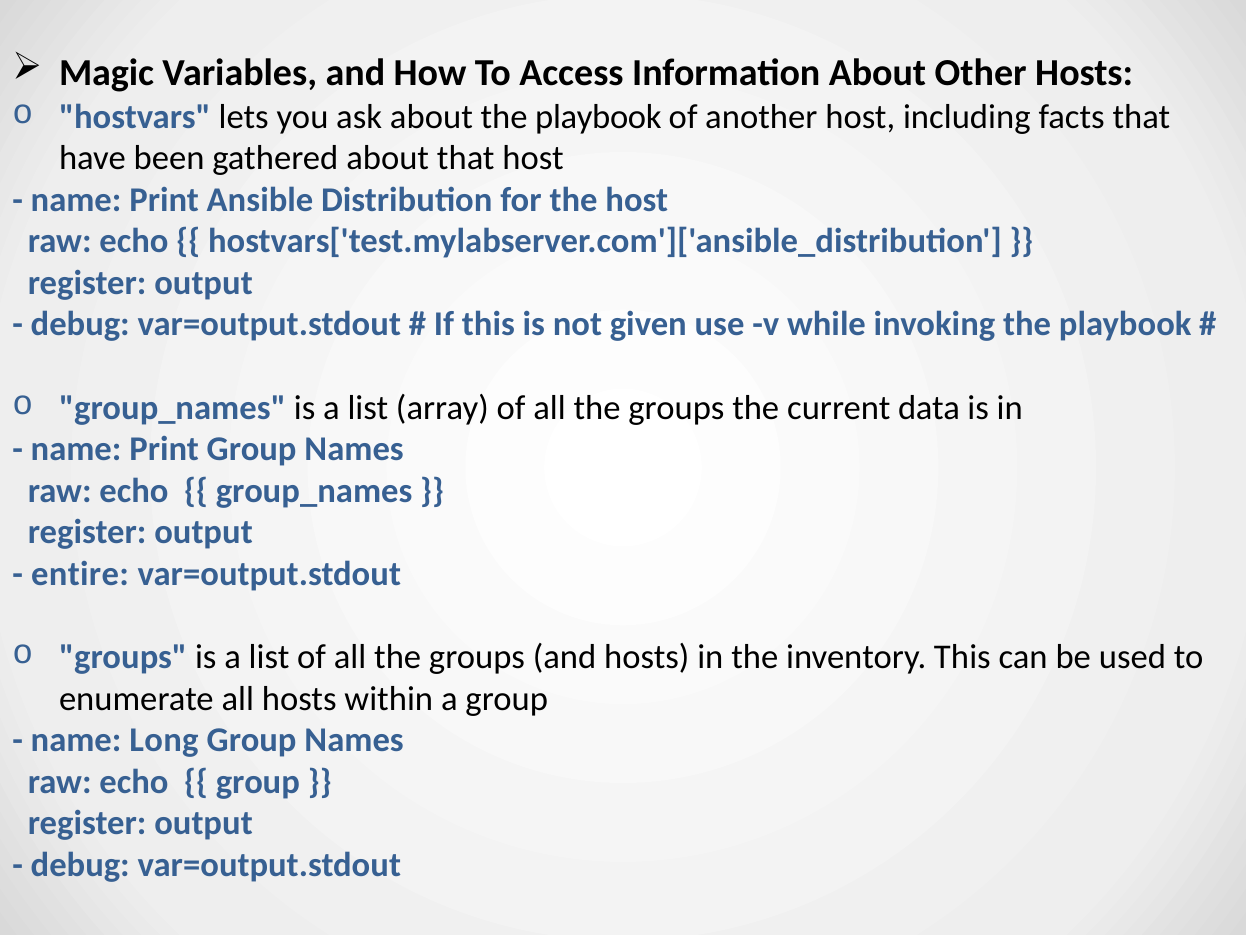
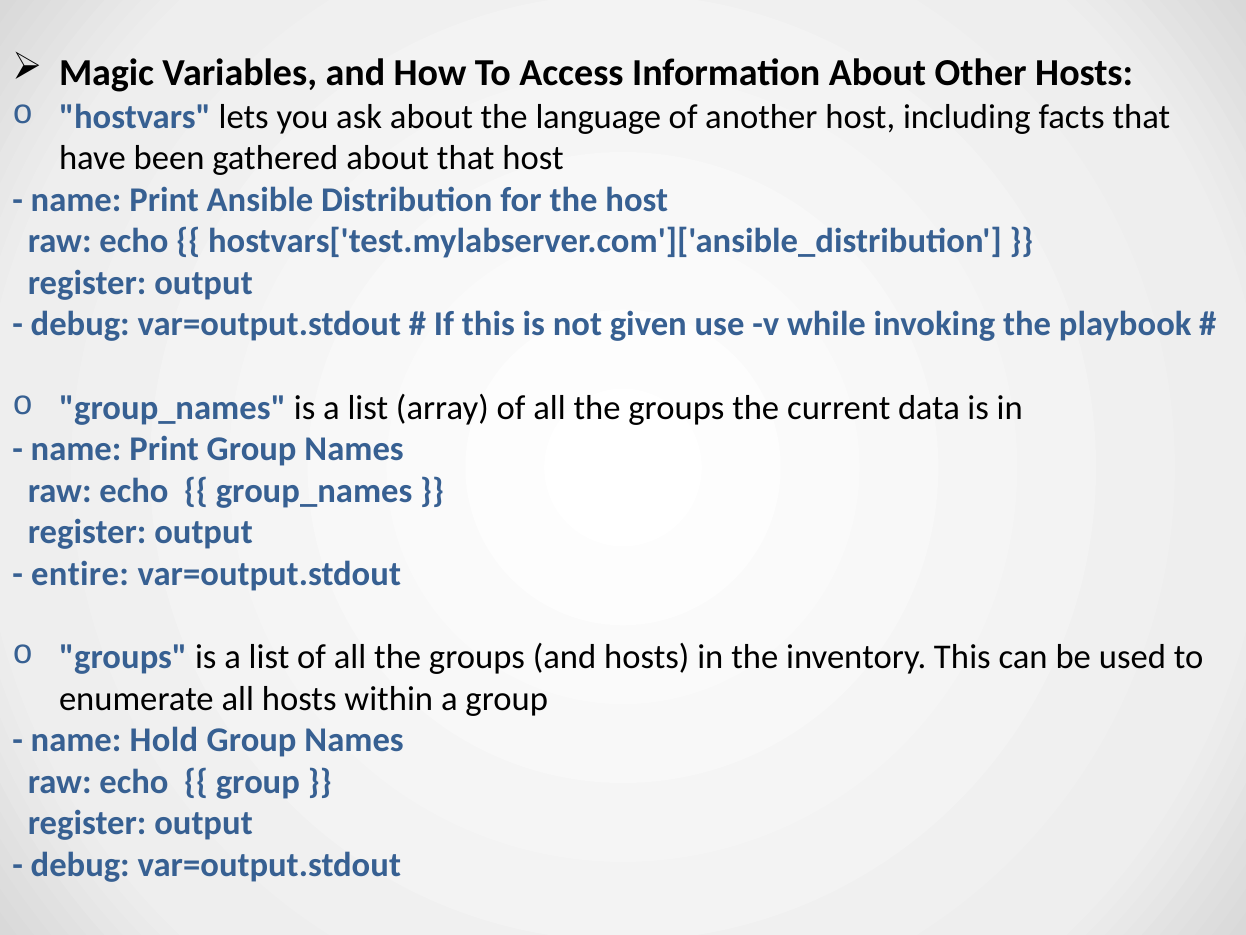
about the playbook: playbook -> language (598, 117)
Long: Long -> Hold (164, 740)
